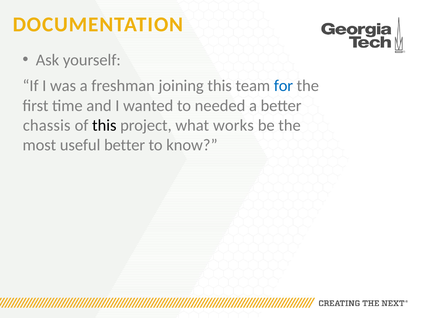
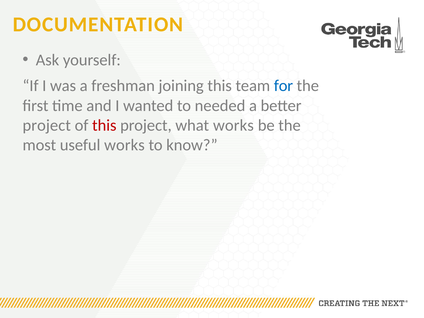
chassis: chassis -> project (47, 125)
this colour: black -> red (104, 125)
useful better: better -> works (124, 145)
